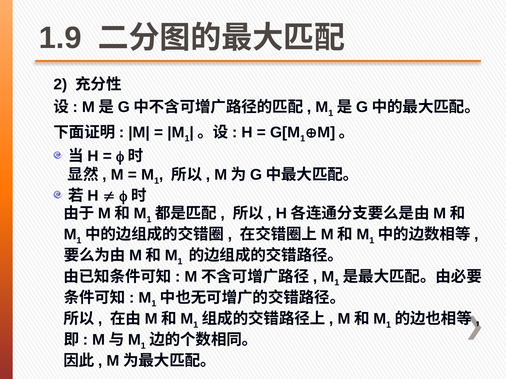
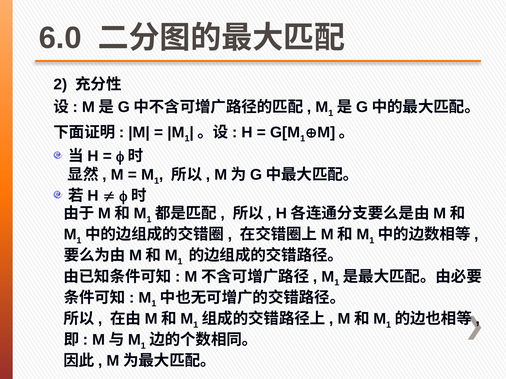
1.9: 1.9 -> 6.0 (60, 38)
